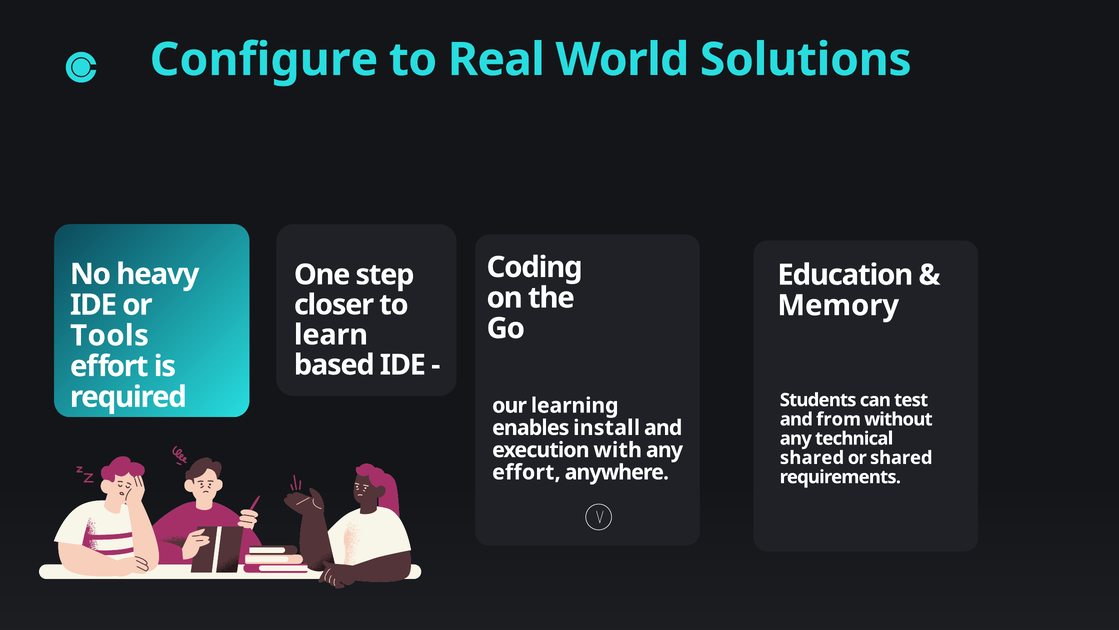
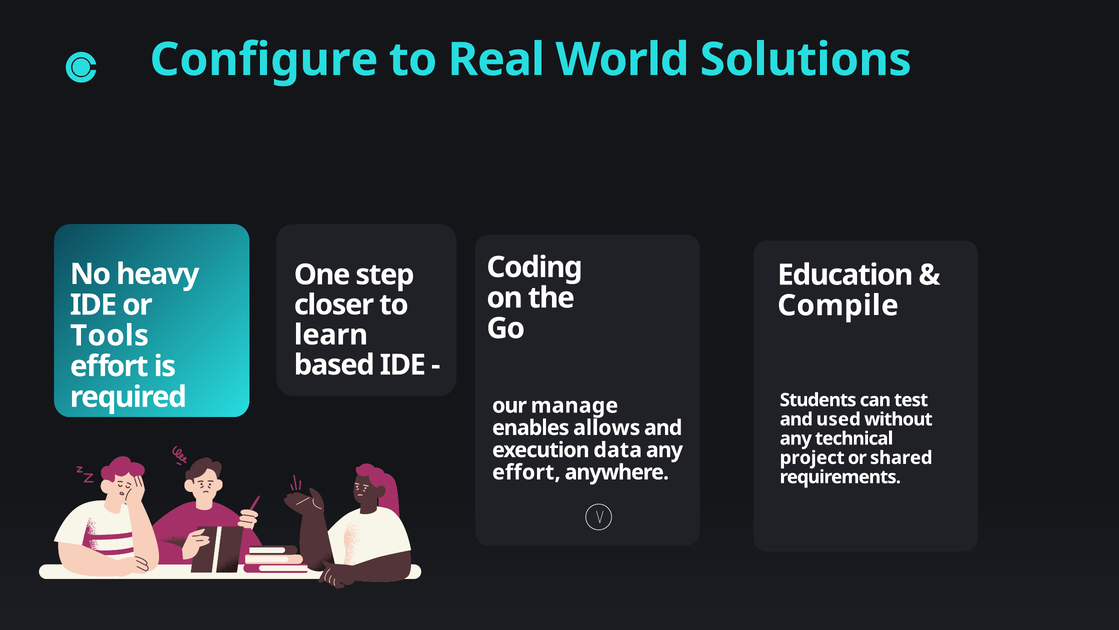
Memory: Memory -> Compile (838, 305)
learning: learning -> manage (574, 405)
from: from -> used (838, 419)
install: install -> allows (607, 428)
with: with -> data (618, 450)
shared: shared -> project (812, 457)
